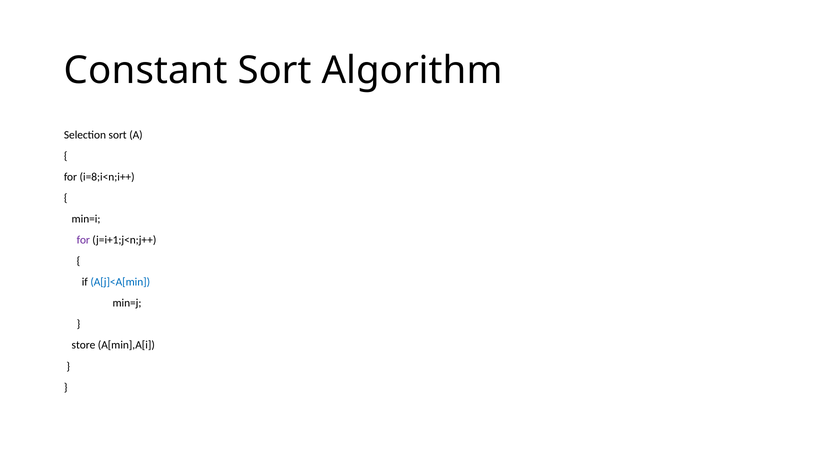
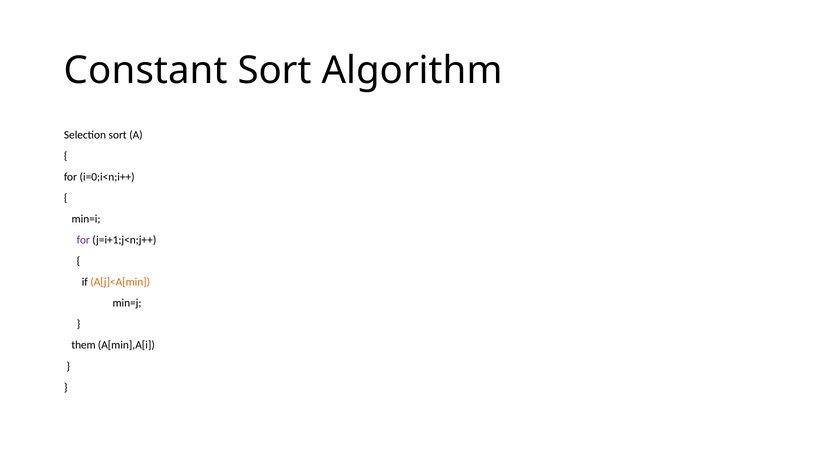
i=8;i<n;i++: i=8;i<n;i++ -> i=0;i<n;i++ (107, 177)
A[j]<A[min colour: blue -> orange (120, 282)
store: store -> them (84, 345)
